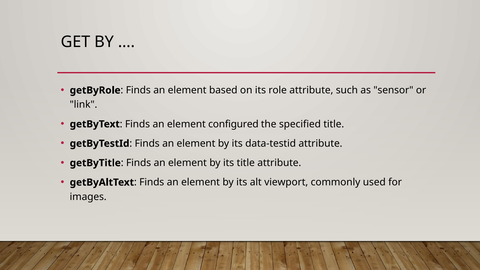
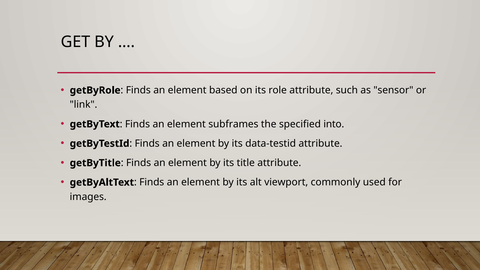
configured: configured -> subframes (233, 124)
specified title: title -> into (334, 124)
